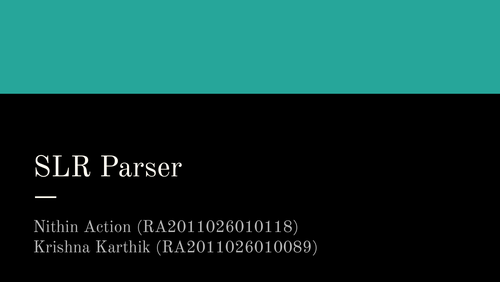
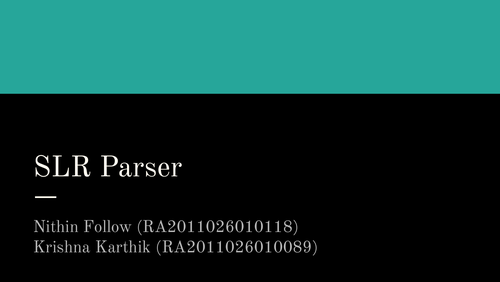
Action: Action -> Follow (108, 226)
